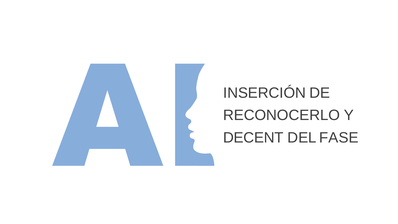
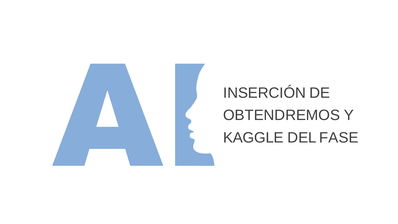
RECONOCERLO: RECONOCERLO -> OBTENDREMOS (282, 115)
DECENT: DECENT -> KAGGLE (253, 138)
